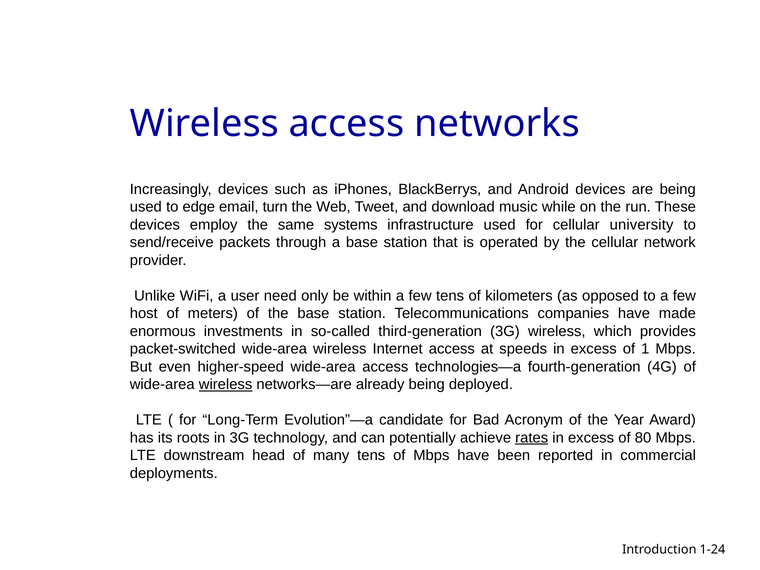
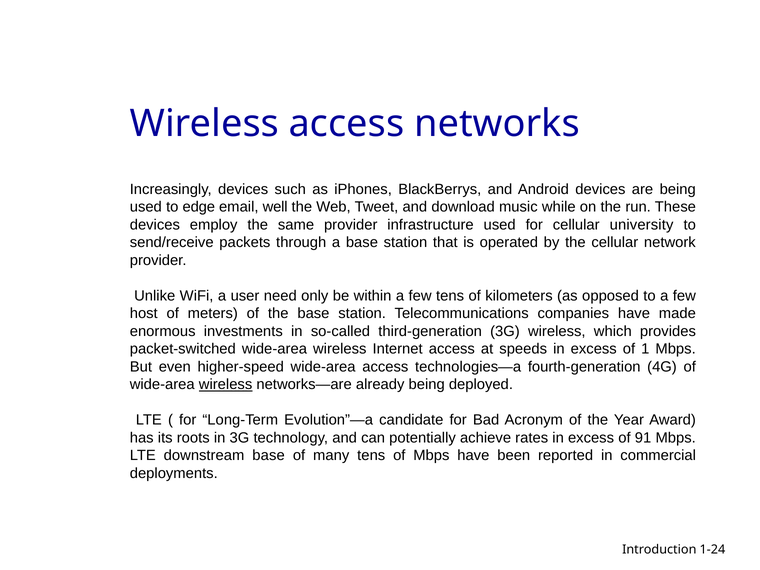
turn: turn -> well (275, 207)
same systems: systems -> provider (351, 225)
rates underline: present -> none (532, 438)
80: 80 -> 91 (643, 438)
downstream head: head -> base (269, 456)
